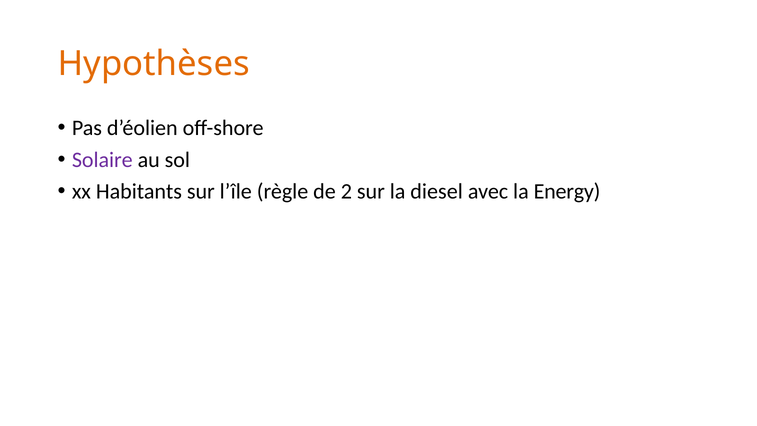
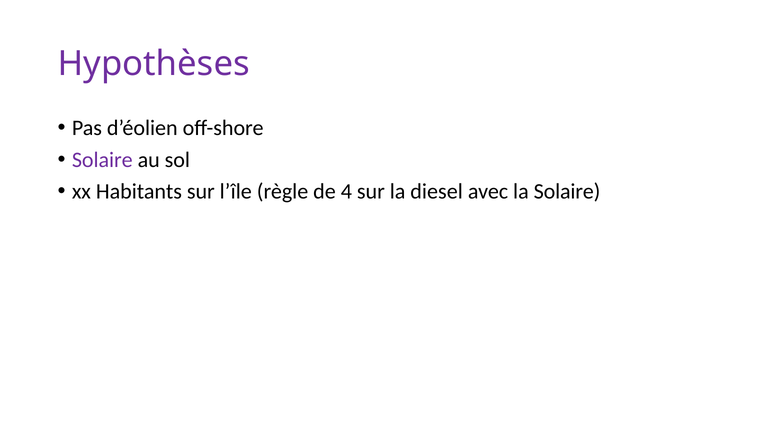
Hypothèses colour: orange -> purple (154, 64)
2: 2 -> 4 (346, 191)
la Energy: Energy -> Solaire (567, 191)
